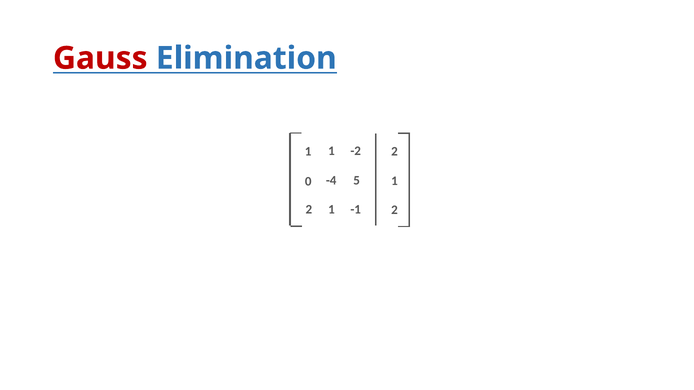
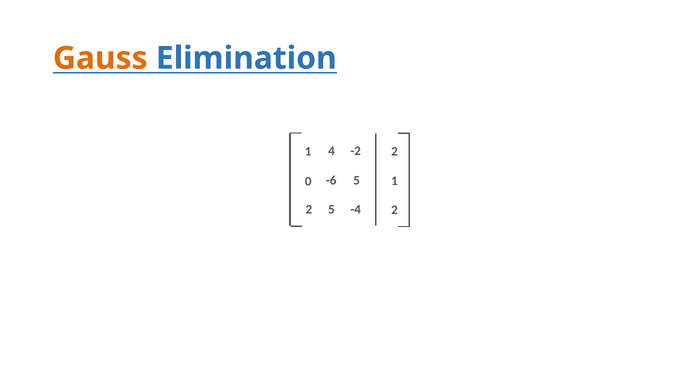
Gauss colour: red -> orange (100, 58)
1 1: 1 -> 4 (331, 151)
-4: -4 -> -6 (331, 181)
1: 1 -> 5 (331, 210)
-1: -1 -> -4 (356, 210)
